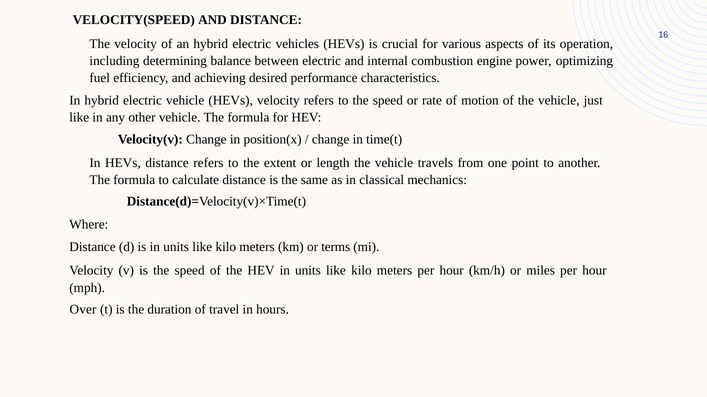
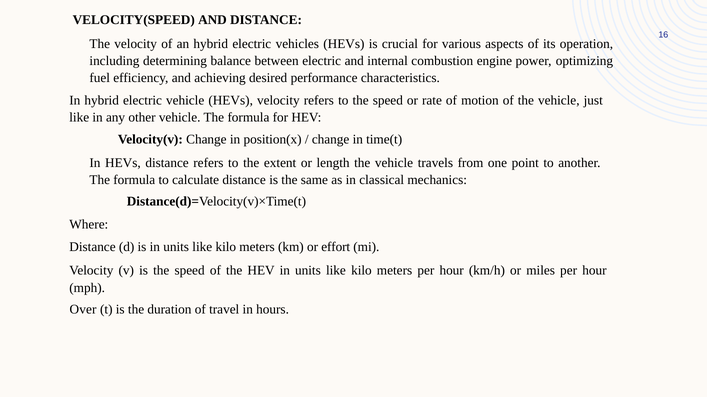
terms: terms -> effort (336, 247)
